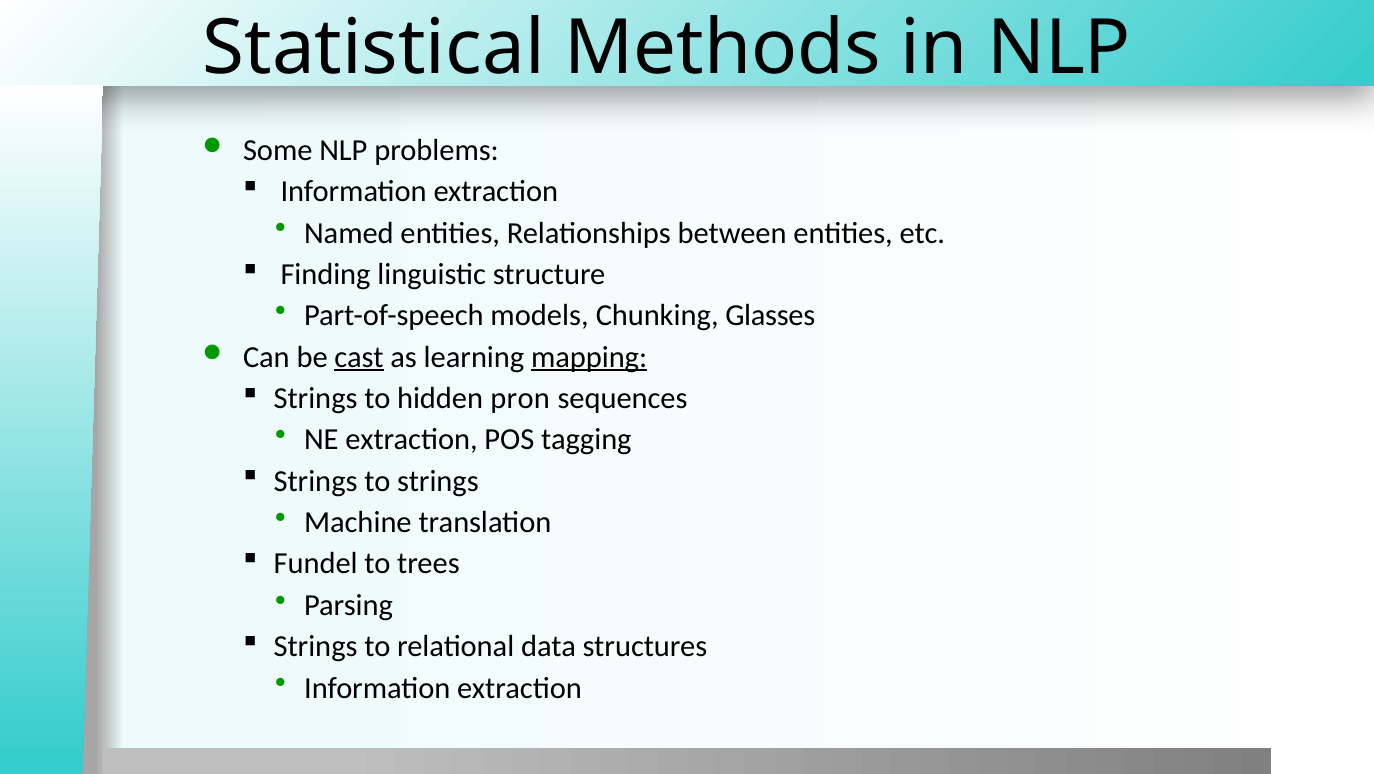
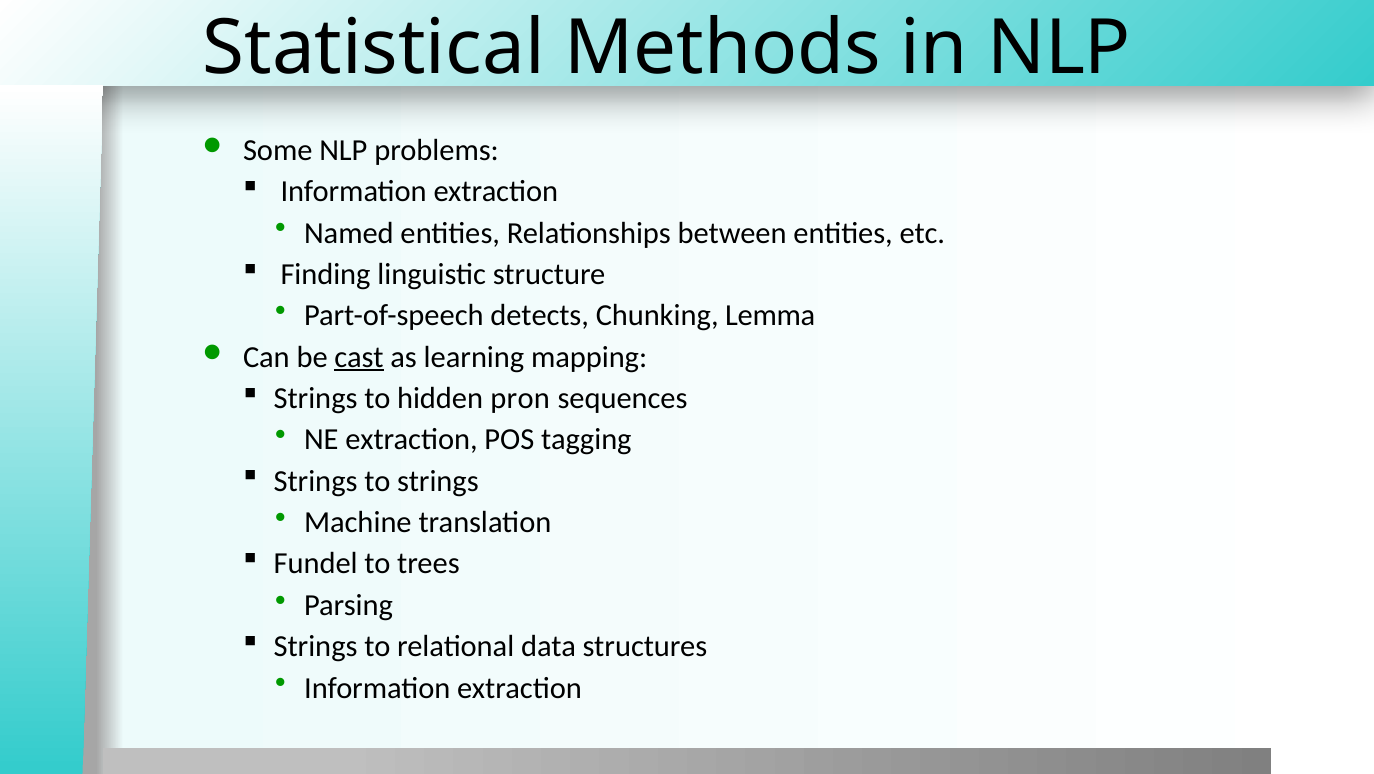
models: models -> detects (540, 316)
Glasses: Glasses -> Lemma (770, 316)
mapping underline: present -> none (589, 357)
